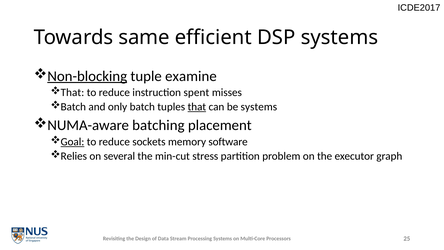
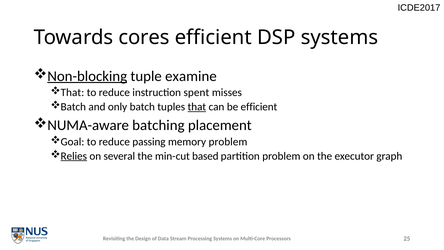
same: same -> cores (144, 37)
be systems: systems -> efficient (259, 107)
Goal underline: present -> none (72, 142)
sockets: sockets -> passing (149, 142)
memory software: software -> problem (228, 142)
Relies underline: none -> present (74, 156)
stress: stress -> based (205, 156)
